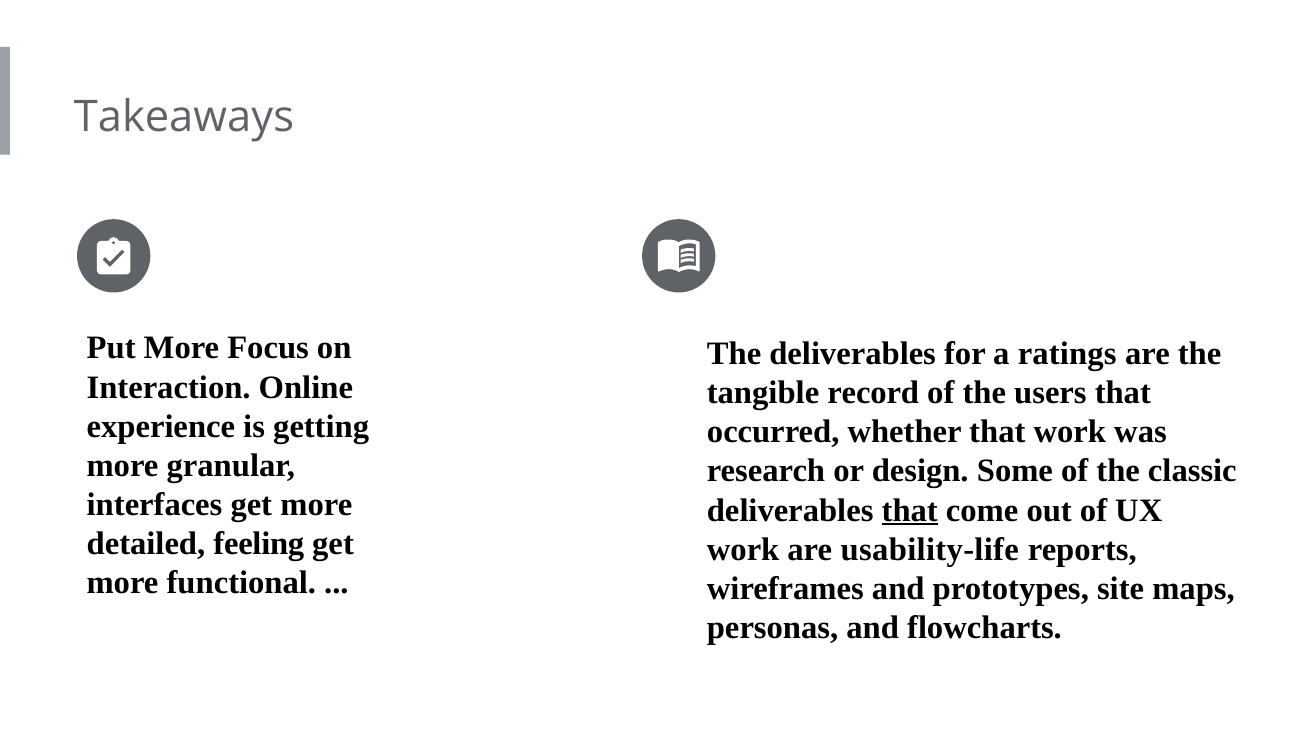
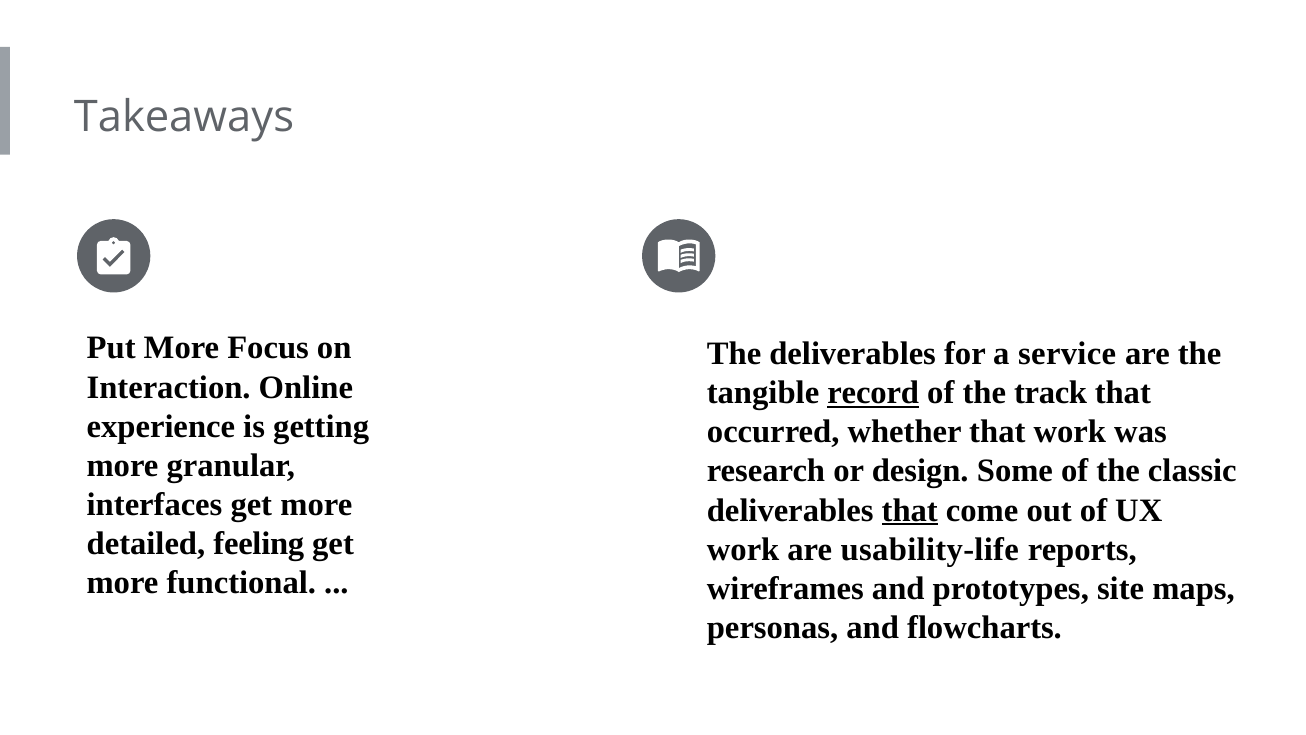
ratings: ratings -> service (1067, 353)
record underline: none -> present (873, 392)
users: users -> track (1051, 392)
